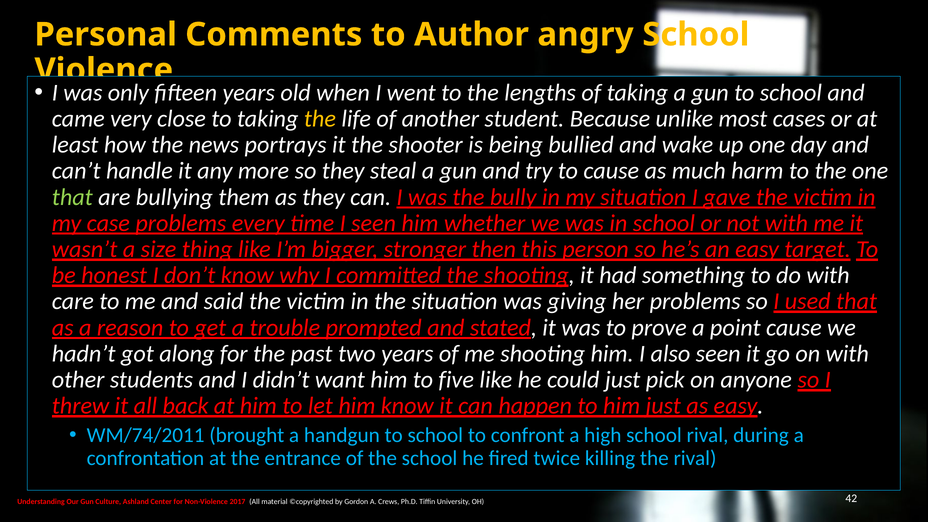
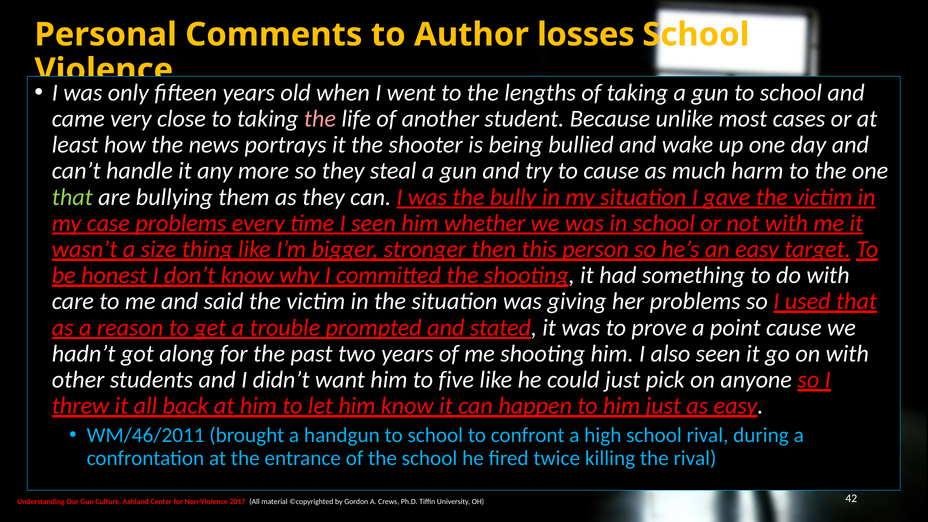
angry: angry -> losses (586, 35)
the colour: yellow -> pink (320, 119)
WM/74/2011: WM/74/2011 -> WM/46/2011 (146, 435)
